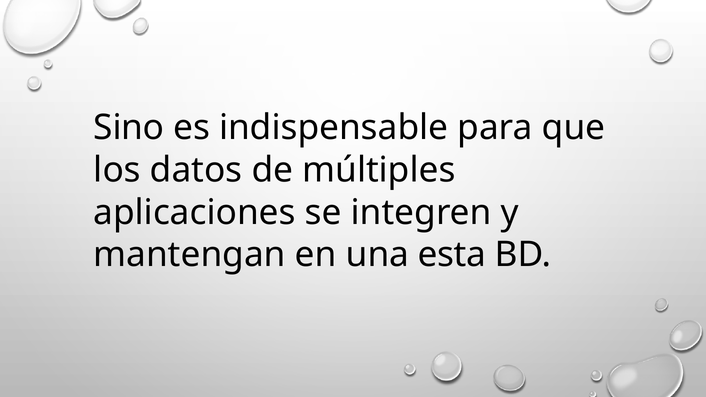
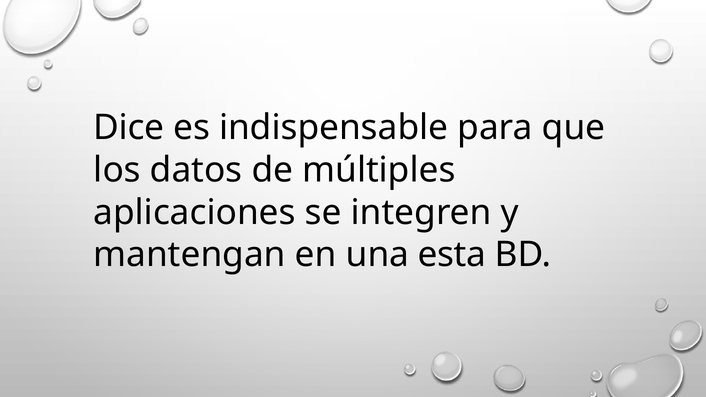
Sino: Sino -> Dice (129, 128)
